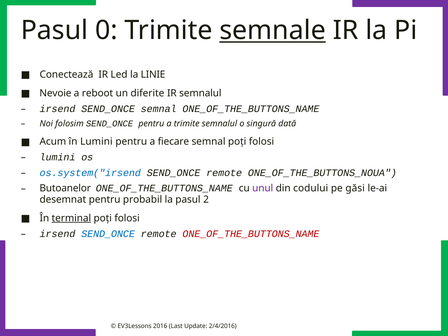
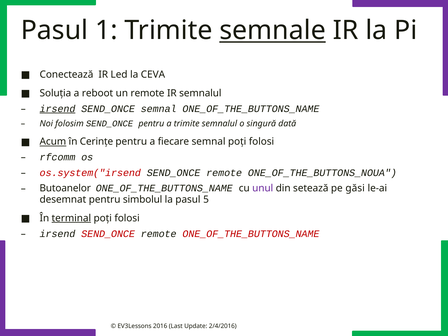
0: 0 -> 1 (106, 31)
LINIE: LINIE -> CEVA (153, 75)
Nevoie: Nevoie -> Soluția (55, 93)
un diferite: diferite -> remote (147, 93)
irsend underline: none -> present (58, 109)
Acum underline: none -> present (53, 142)
în Lumini: Lumini -> Cerințe (96, 142)
lumini: lumini -> rfcomm (58, 157)
os.system("irsend colour: blue -> red (90, 173)
codului: codului -> setează (311, 188)
probabil: probabil -> simbolul (143, 199)
2: 2 -> 5 (206, 199)
SEND_ONCE colour: blue -> red (108, 234)
